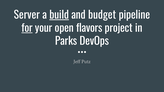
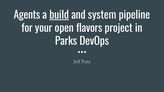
Server: Server -> Agents (27, 15)
budget: budget -> system (102, 15)
for underline: present -> none (27, 28)
